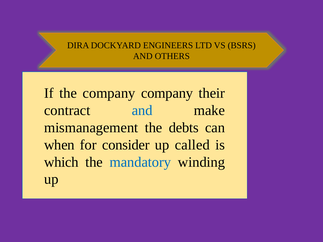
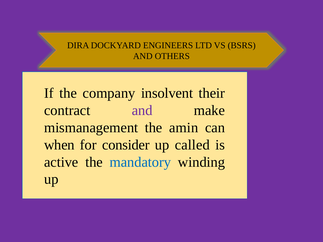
company company: company -> insolvent (167, 93)
and colour: blue -> purple (142, 111)
debts: debts -> amin (184, 128)
which: which -> active (61, 162)
